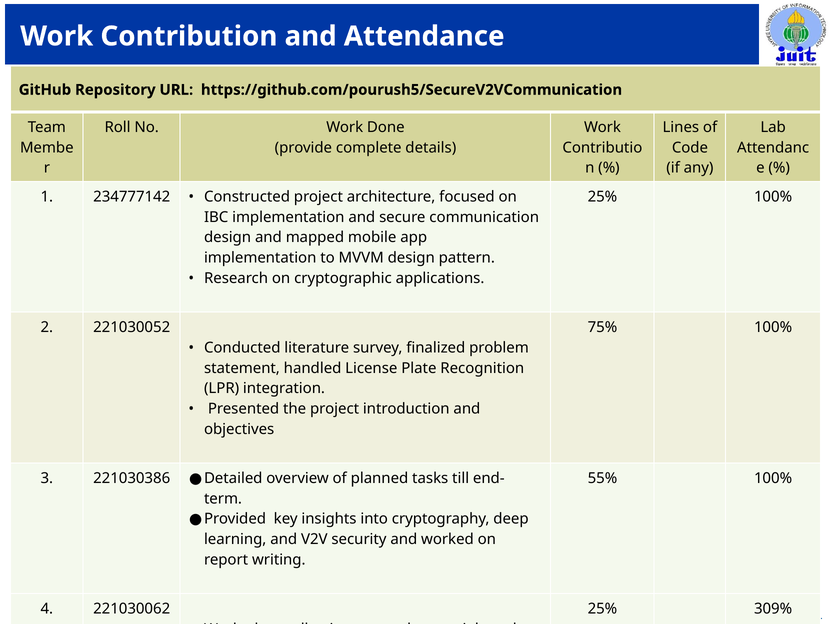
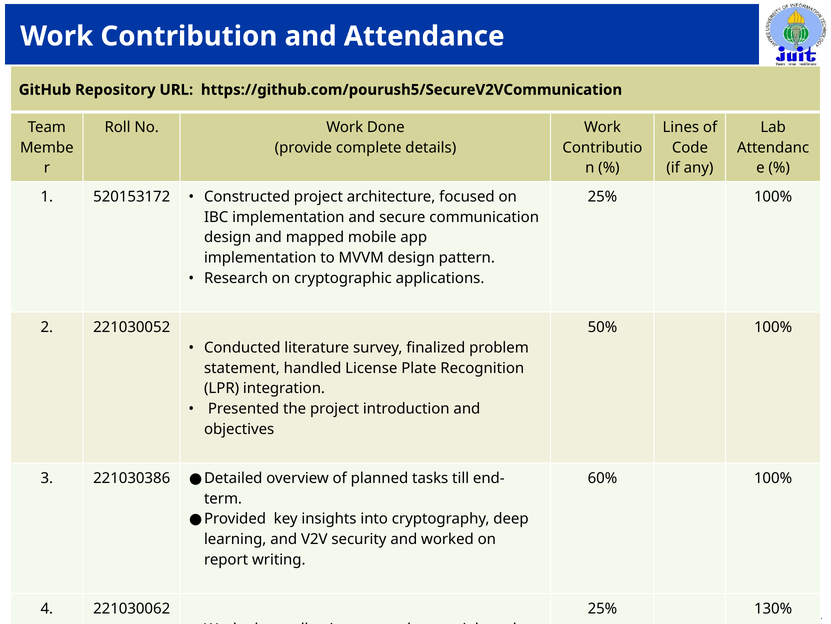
234777142: 234777142 -> 520153172 (132, 196)
75%: 75% -> 50% (602, 327)
55%: 55% -> 60% (602, 478)
309%: 309% -> 130% (773, 608)
